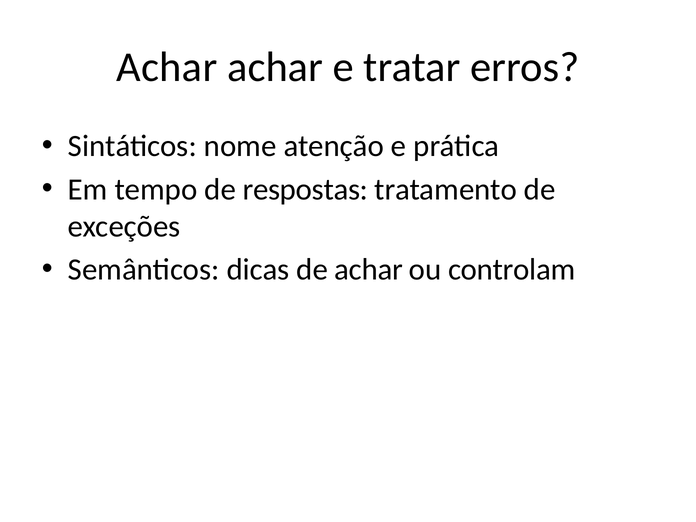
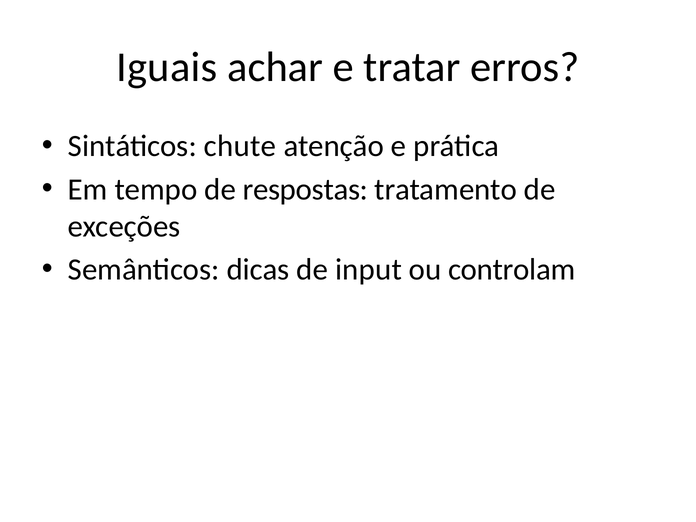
Achar: Achar -> Iguais (167, 67)
nome: nome -> chute (240, 146)
de achar: achar -> input (368, 270)
